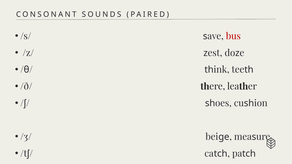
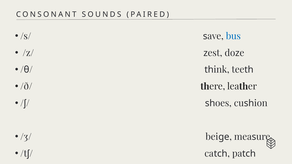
bus colour: red -> blue (233, 36)
